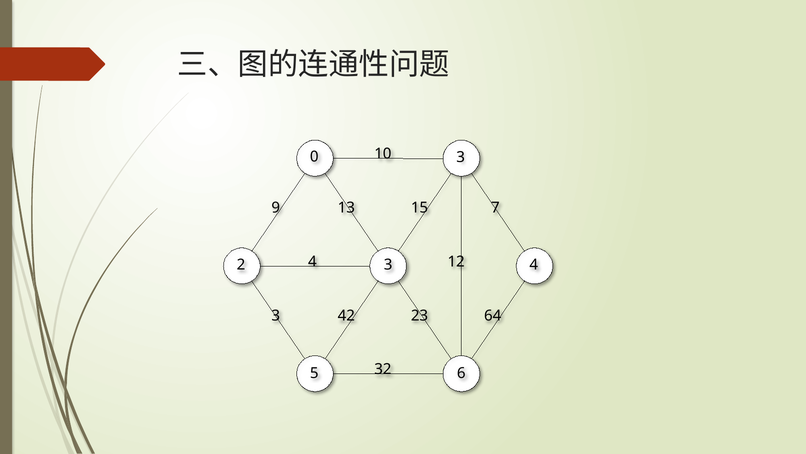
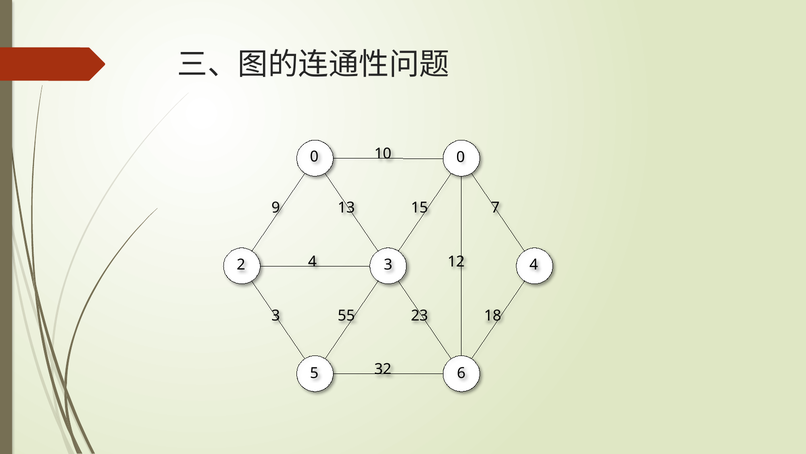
0 3: 3 -> 0 (461, 157)
42: 42 -> 55 (346, 315)
64: 64 -> 18 (493, 315)
